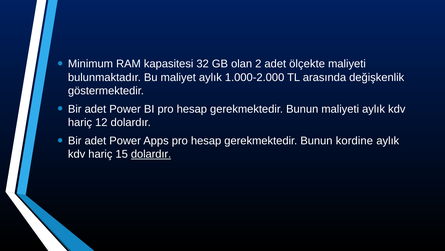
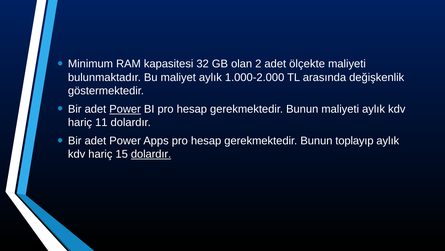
Power underline: none -> present (125, 109)
12: 12 -> 11 (101, 122)
kordine: kordine -> toplayıp (354, 141)
